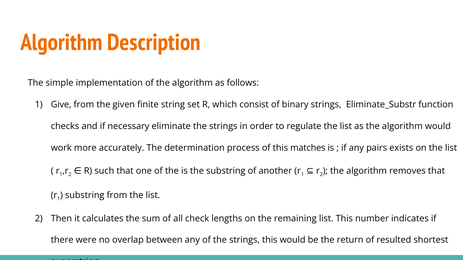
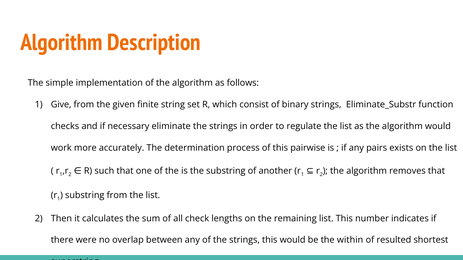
matches: matches -> pairwise (308, 148)
return: return -> within (350, 240)
